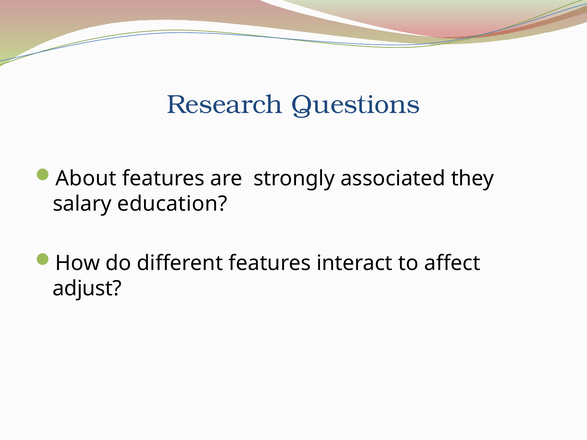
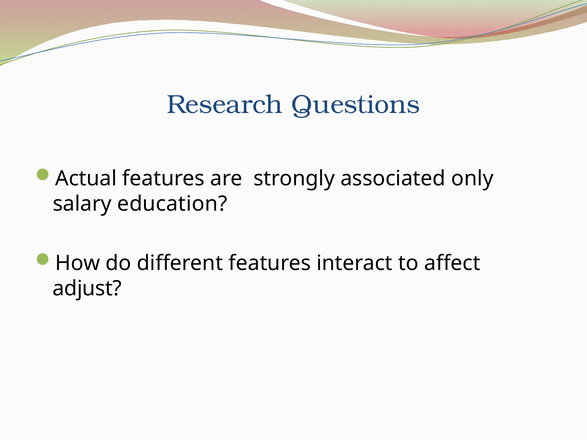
About: About -> Actual (86, 179)
they: they -> only (472, 179)
